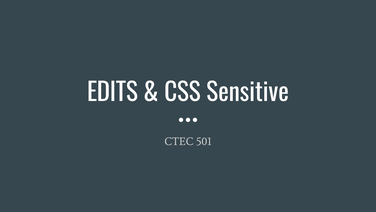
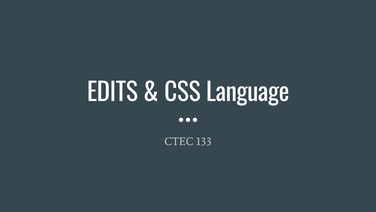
Sensitive: Sensitive -> Language (248, 93)
501: 501 -> 133 (204, 141)
